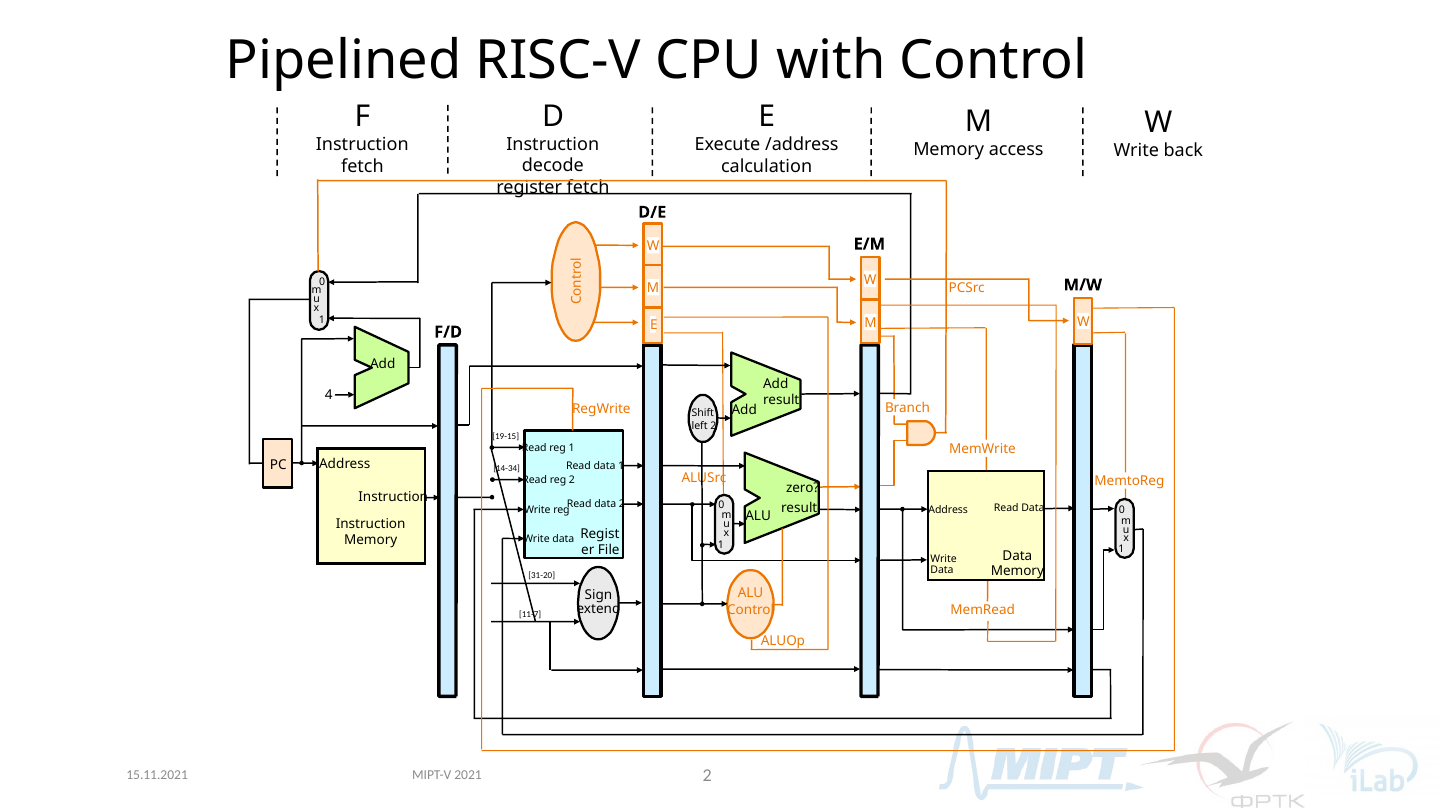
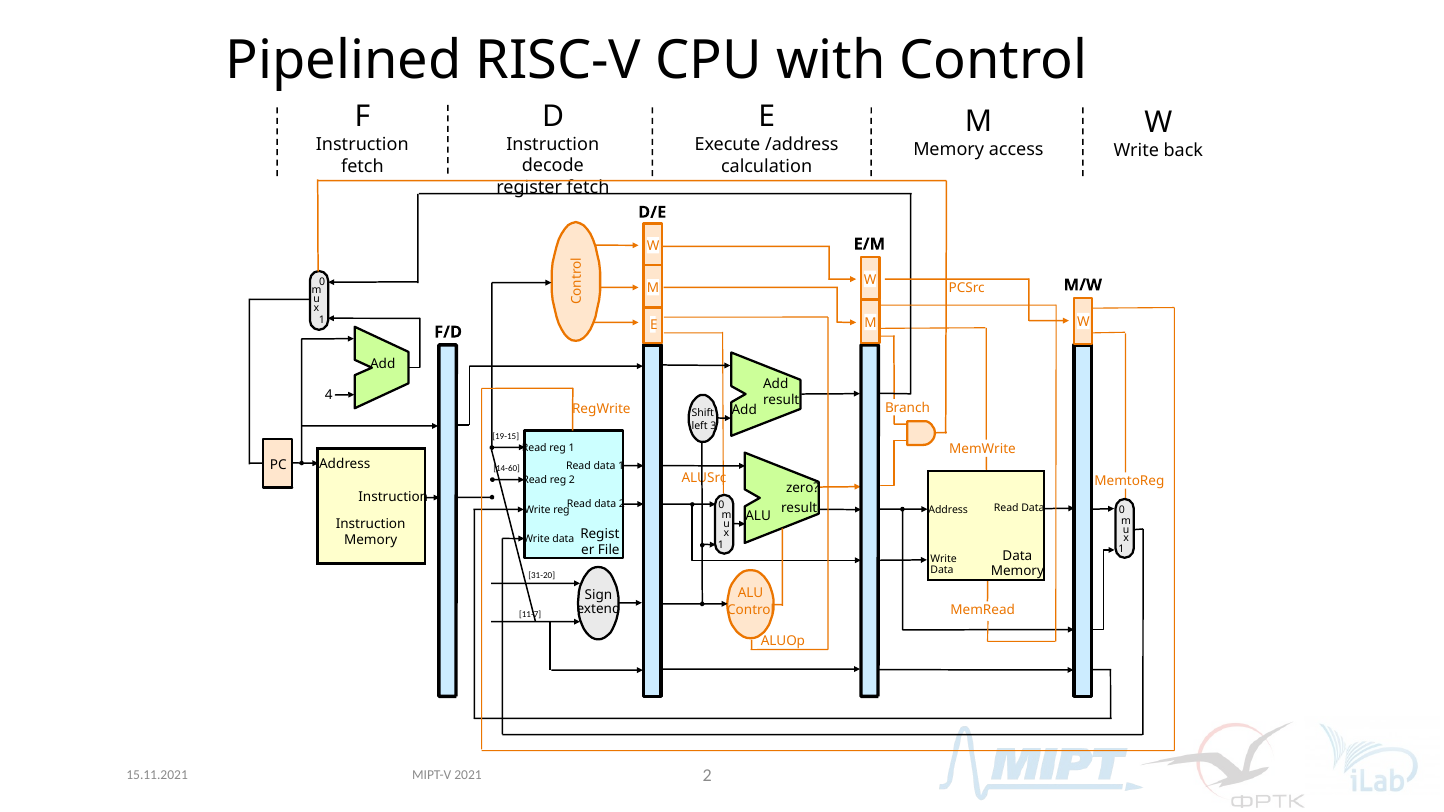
left 2: 2 -> 3 (713, 426)
14-34: 14-34 -> 14-60 (507, 469)
